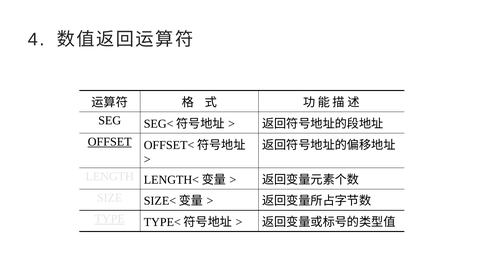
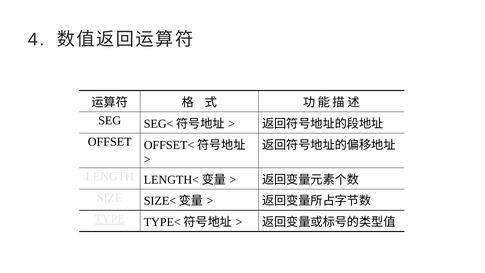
OFFSET underline: present -> none (110, 142)
